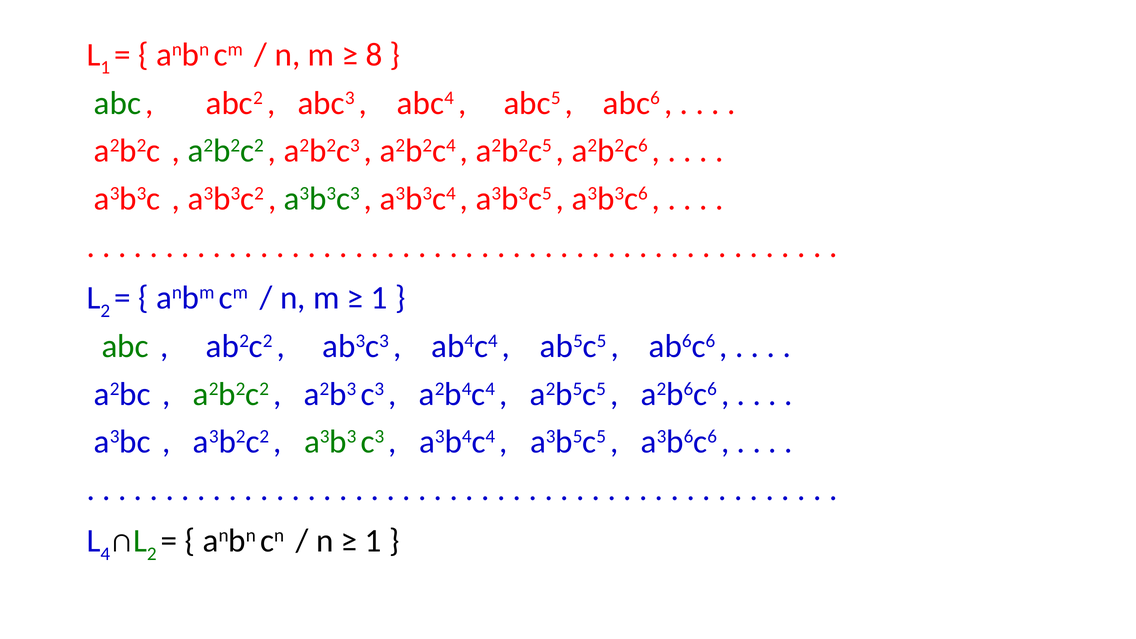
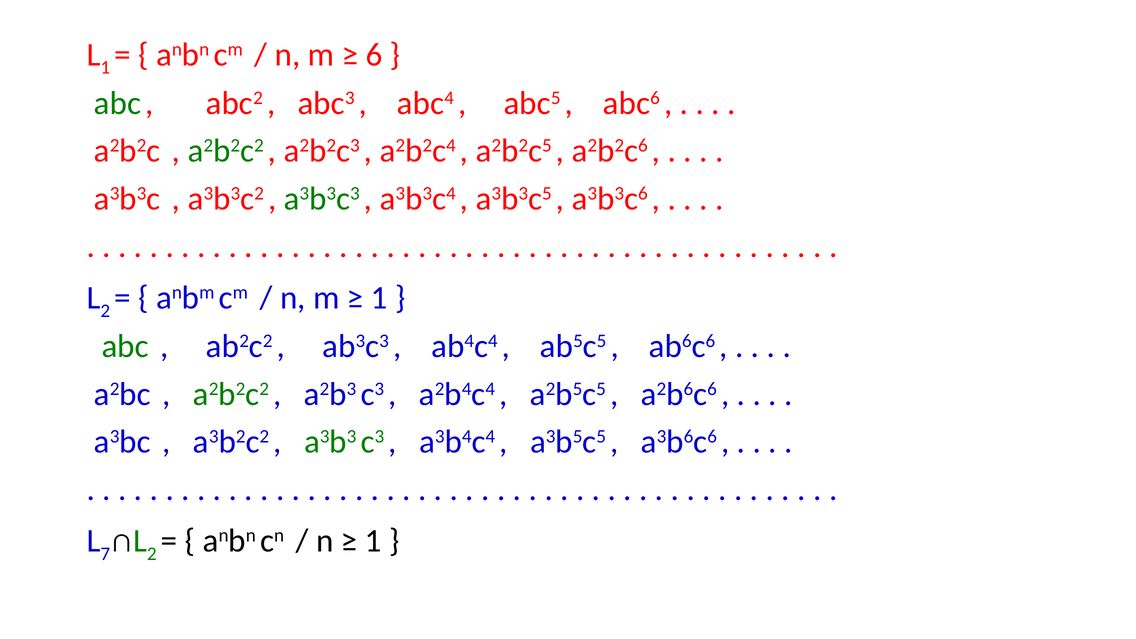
8: 8 -> 6 (374, 55)
4: 4 -> 7 (105, 554)
